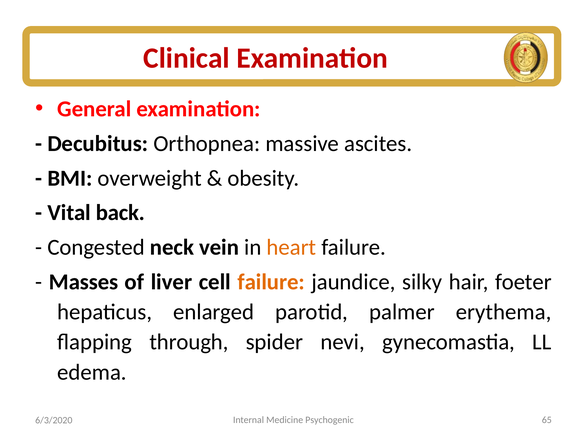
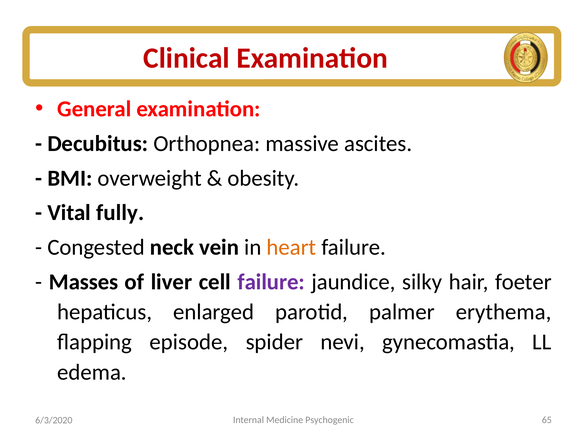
back: back -> fully (120, 213)
failure colour: orange -> purple (271, 282)
through: through -> episode (189, 342)
